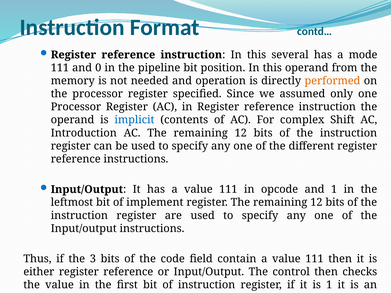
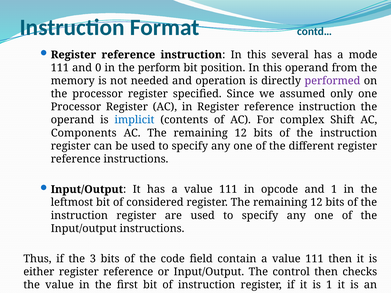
pipeline: pipeline -> perform (159, 68)
performed colour: orange -> purple (332, 81)
Introduction: Introduction -> Components (84, 133)
implement: implement -> considered (155, 203)
